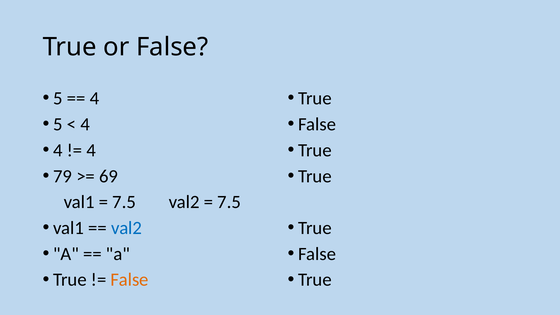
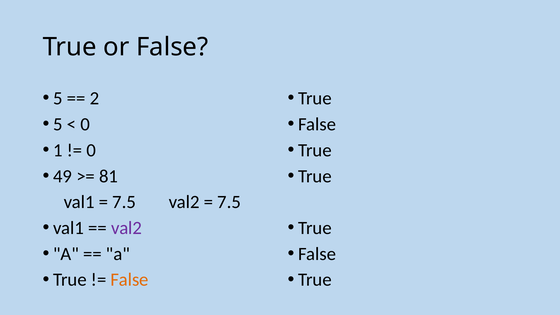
4: 4 -> 2 (94, 98)
4: 4 -> 0 (85, 124)
4: 4 -> 1 (58, 150)
4: 4 -> 0 (91, 150)
79: 79 -> 49 (63, 176)
69: 69 -> 81 (109, 176)
val2 colour: blue -> purple (126, 228)
